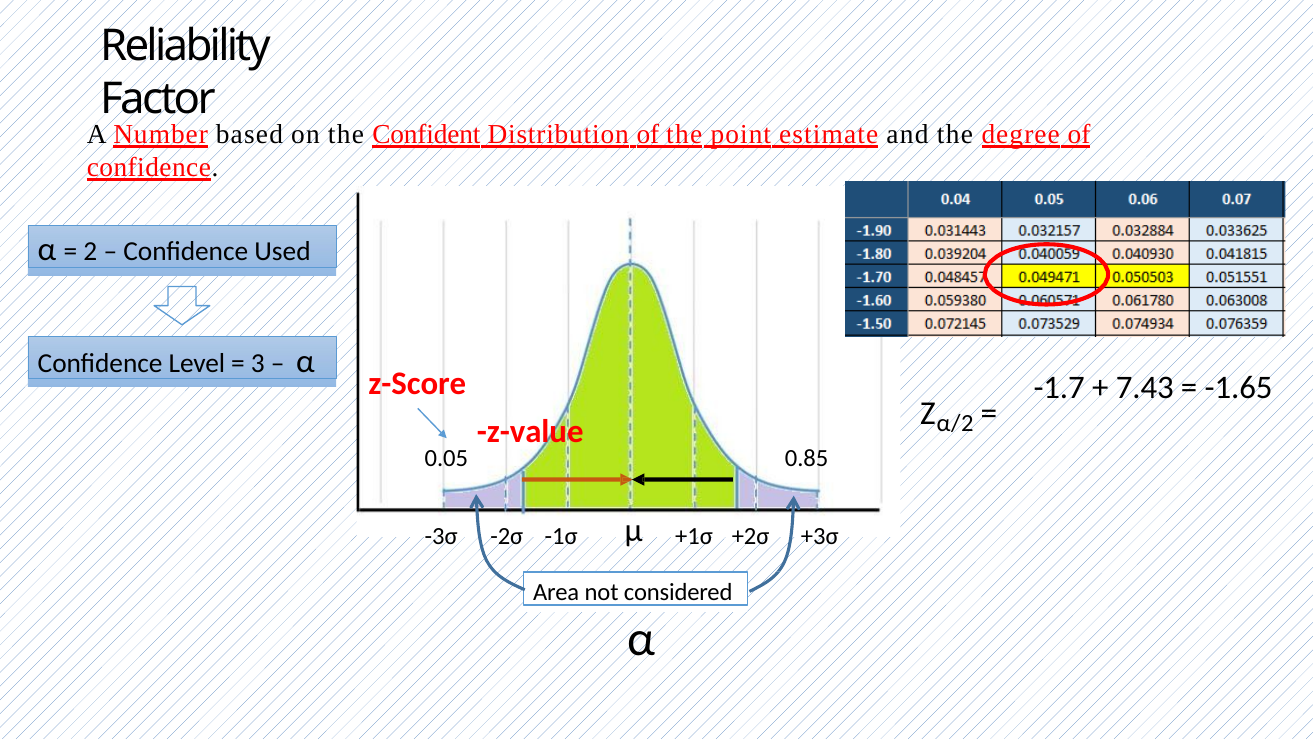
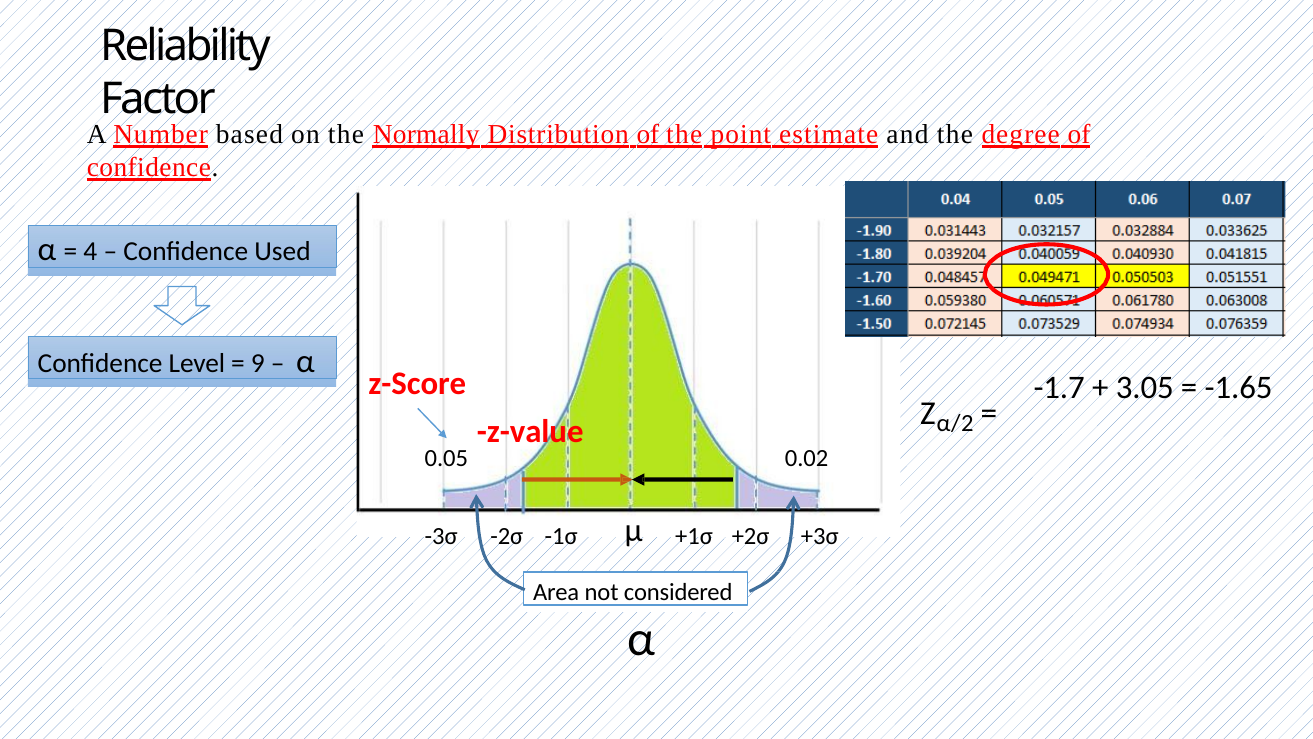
Confident: Confident -> Normally (426, 134)
2: 2 -> 4 (90, 252)
3: 3 -> 9 (258, 363)
7.43: 7.43 -> 3.05 (1145, 387)
0.85: 0.85 -> 0.02 (807, 458)
